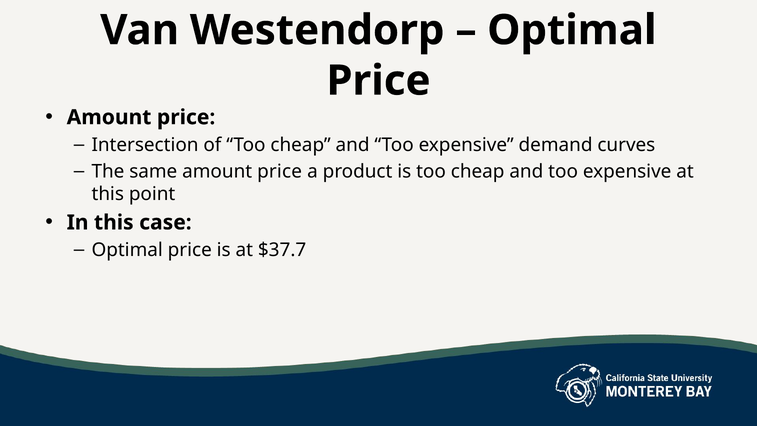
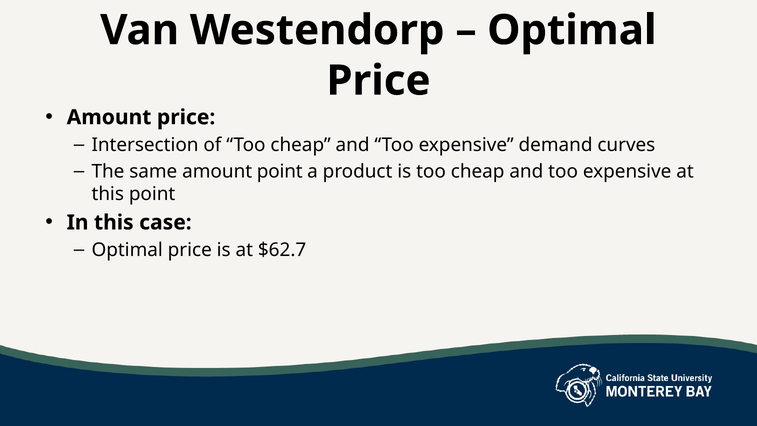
same amount price: price -> point (280, 171)
$37.7: $37.7 -> $62.7 (282, 250)
